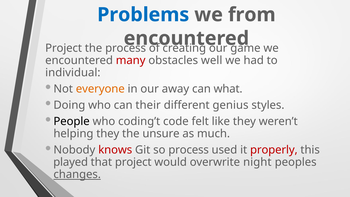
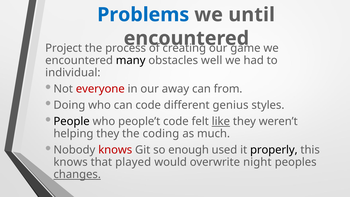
from: from -> until (252, 15)
many colour: red -> black (131, 60)
everyone colour: orange -> red (100, 89)
what: what -> from (228, 89)
can their: their -> code (148, 105)
coding’t: coding’t -> people’t (139, 121)
like underline: none -> present (221, 121)
unsure: unsure -> coding (161, 134)
so process: process -> enough (189, 150)
properly colour: red -> black (274, 150)
played: played -> knows (71, 162)
that project: project -> played (133, 162)
